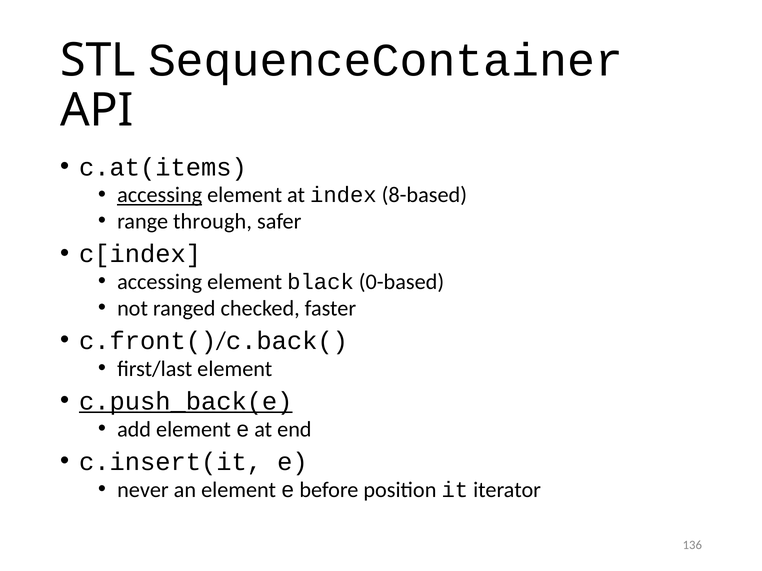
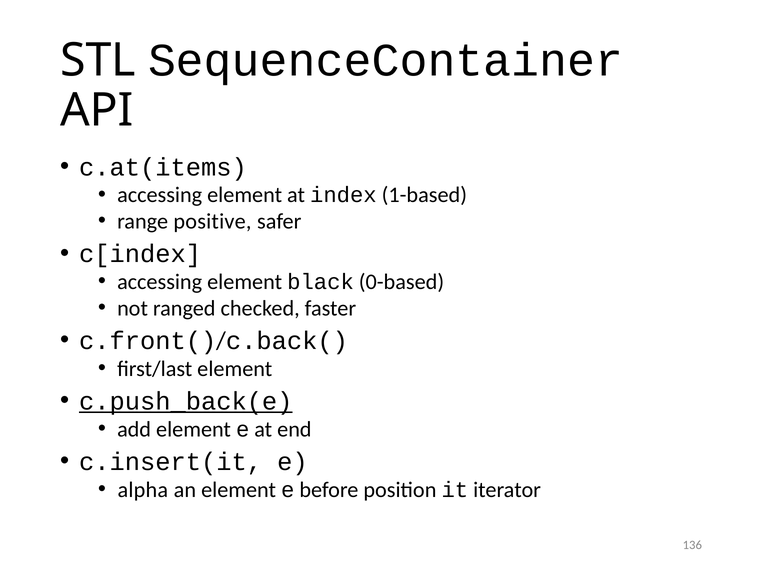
accessing underline: present -> none (160, 195)
8-based: 8-based -> 1-based (424, 195)
through: through -> positive (212, 222)
never: never -> alpha (143, 490)
